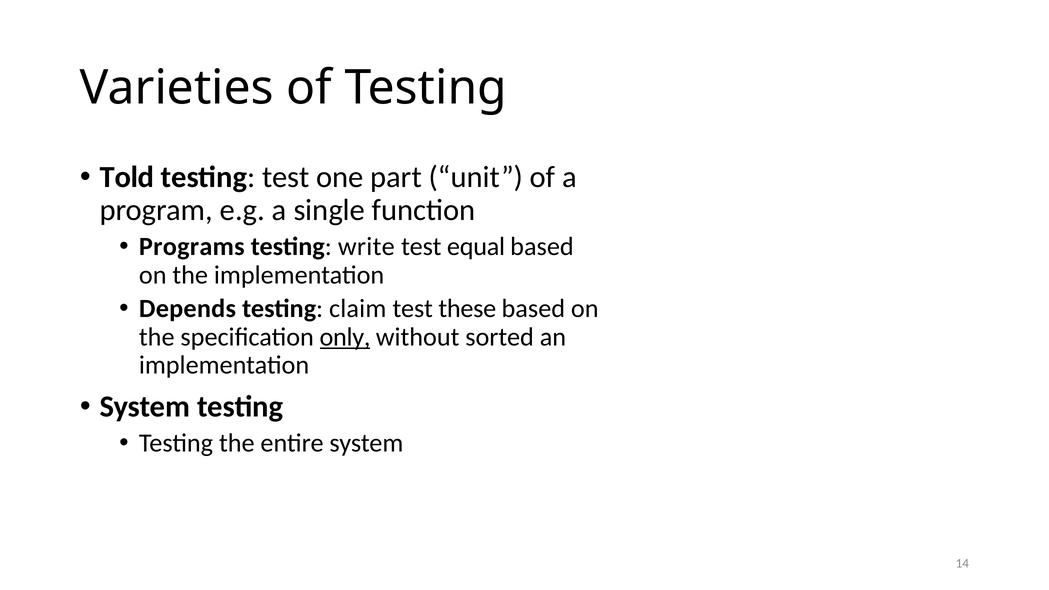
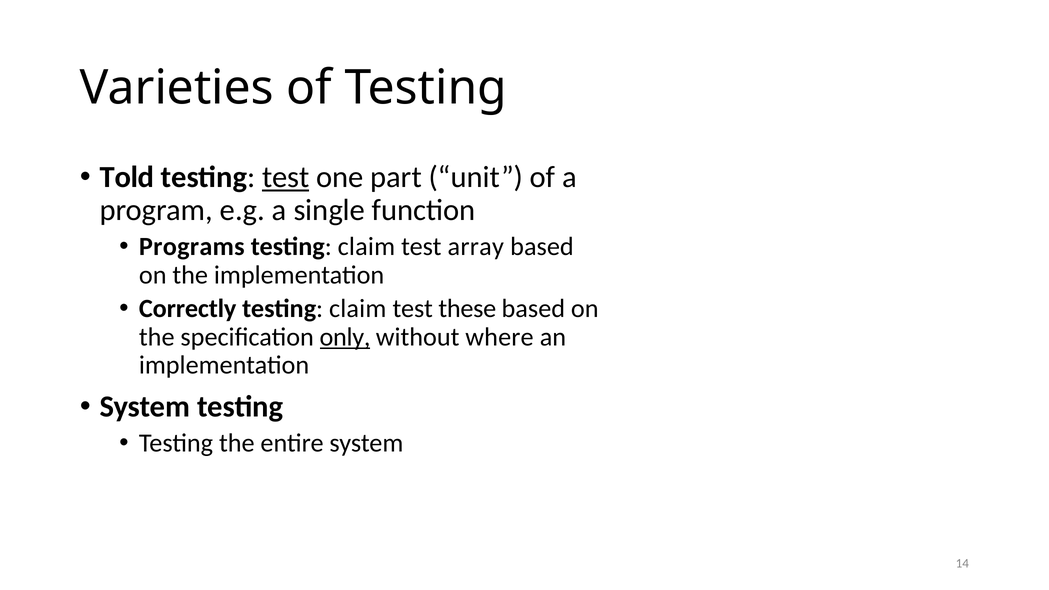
test underline: none -> present (286, 177)
write: write -> claim (366, 247)
equal: equal -> array (476, 247)
Depends: Depends -> Correctly (188, 309)
sorted: sorted -> where (500, 337)
